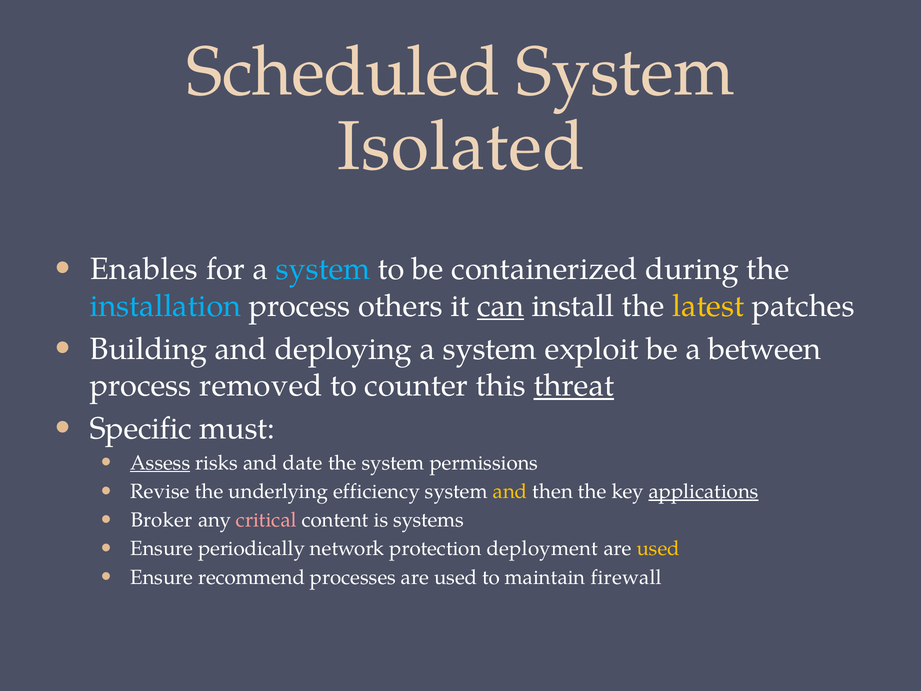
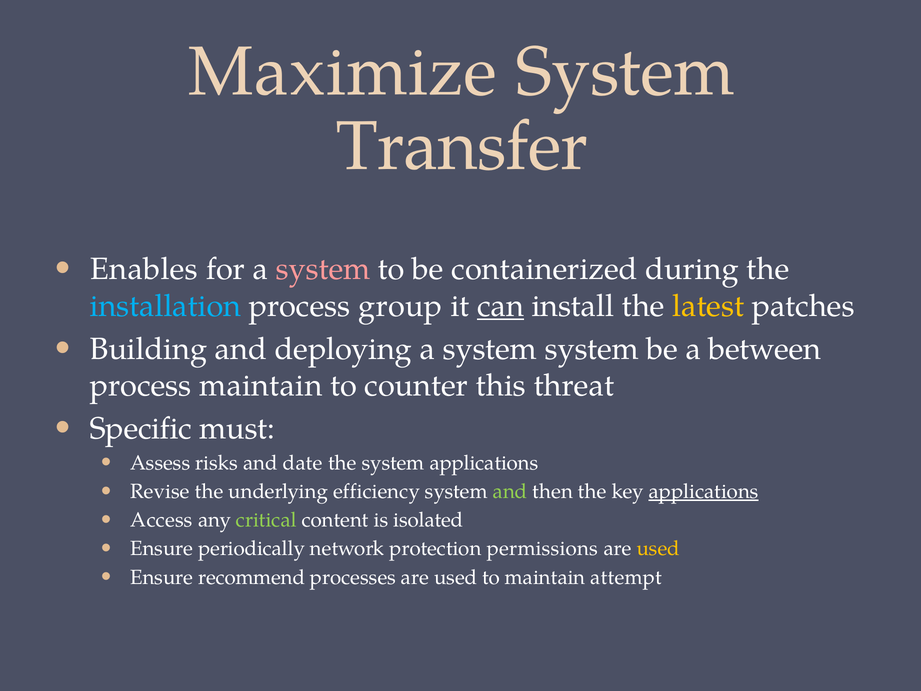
Scheduled: Scheduled -> Maximize (343, 72)
Isolated: Isolated -> Transfer (462, 146)
system colour: light blue -> pink (323, 269)
others: others -> group (400, 306)
system exploit: exploit -> system (592, 349)
process removed: removed -> maintain (261, 386)
threat underline: present -> none (574, 386)
Assess underline: present -> none (160, 463)
system permissions: permissions -> applications (484, 463)
and colour: yellow -> light green (510, 491)
Broker: Broker -> Access (162, 520)
critical colour: pink -> light green (266, 520)
systems: systems -> isolated (428, 520)
deployment: deployment -> permissions (542, 548)
firewall: firewall -> attempt (626, 577)
